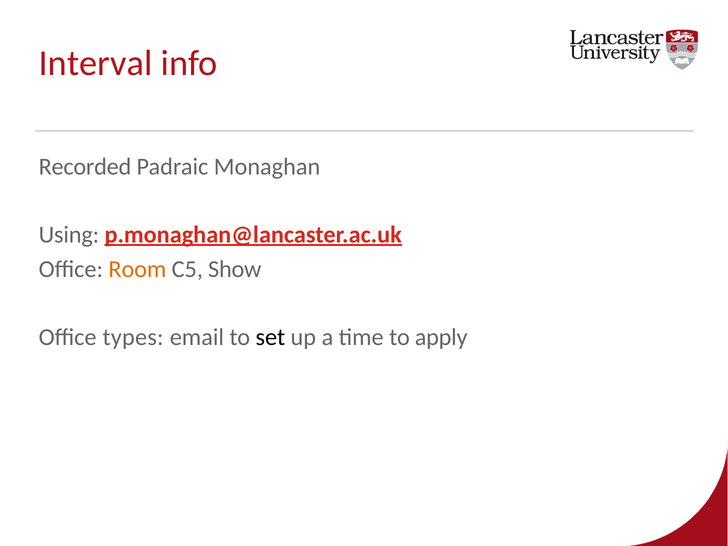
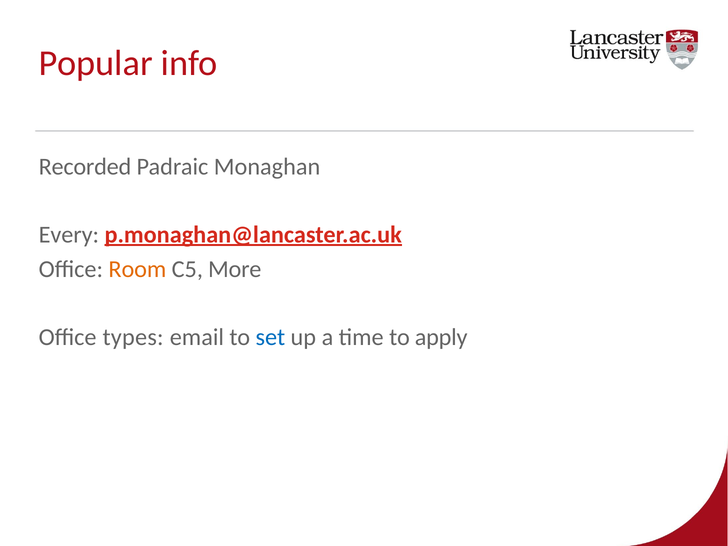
Interval: Interval -> Popular (96, 63)
Using: Using -> Every (69, 235)
Show: Show -> More (235, 269)
set colour: black -> blue (270, 337)
